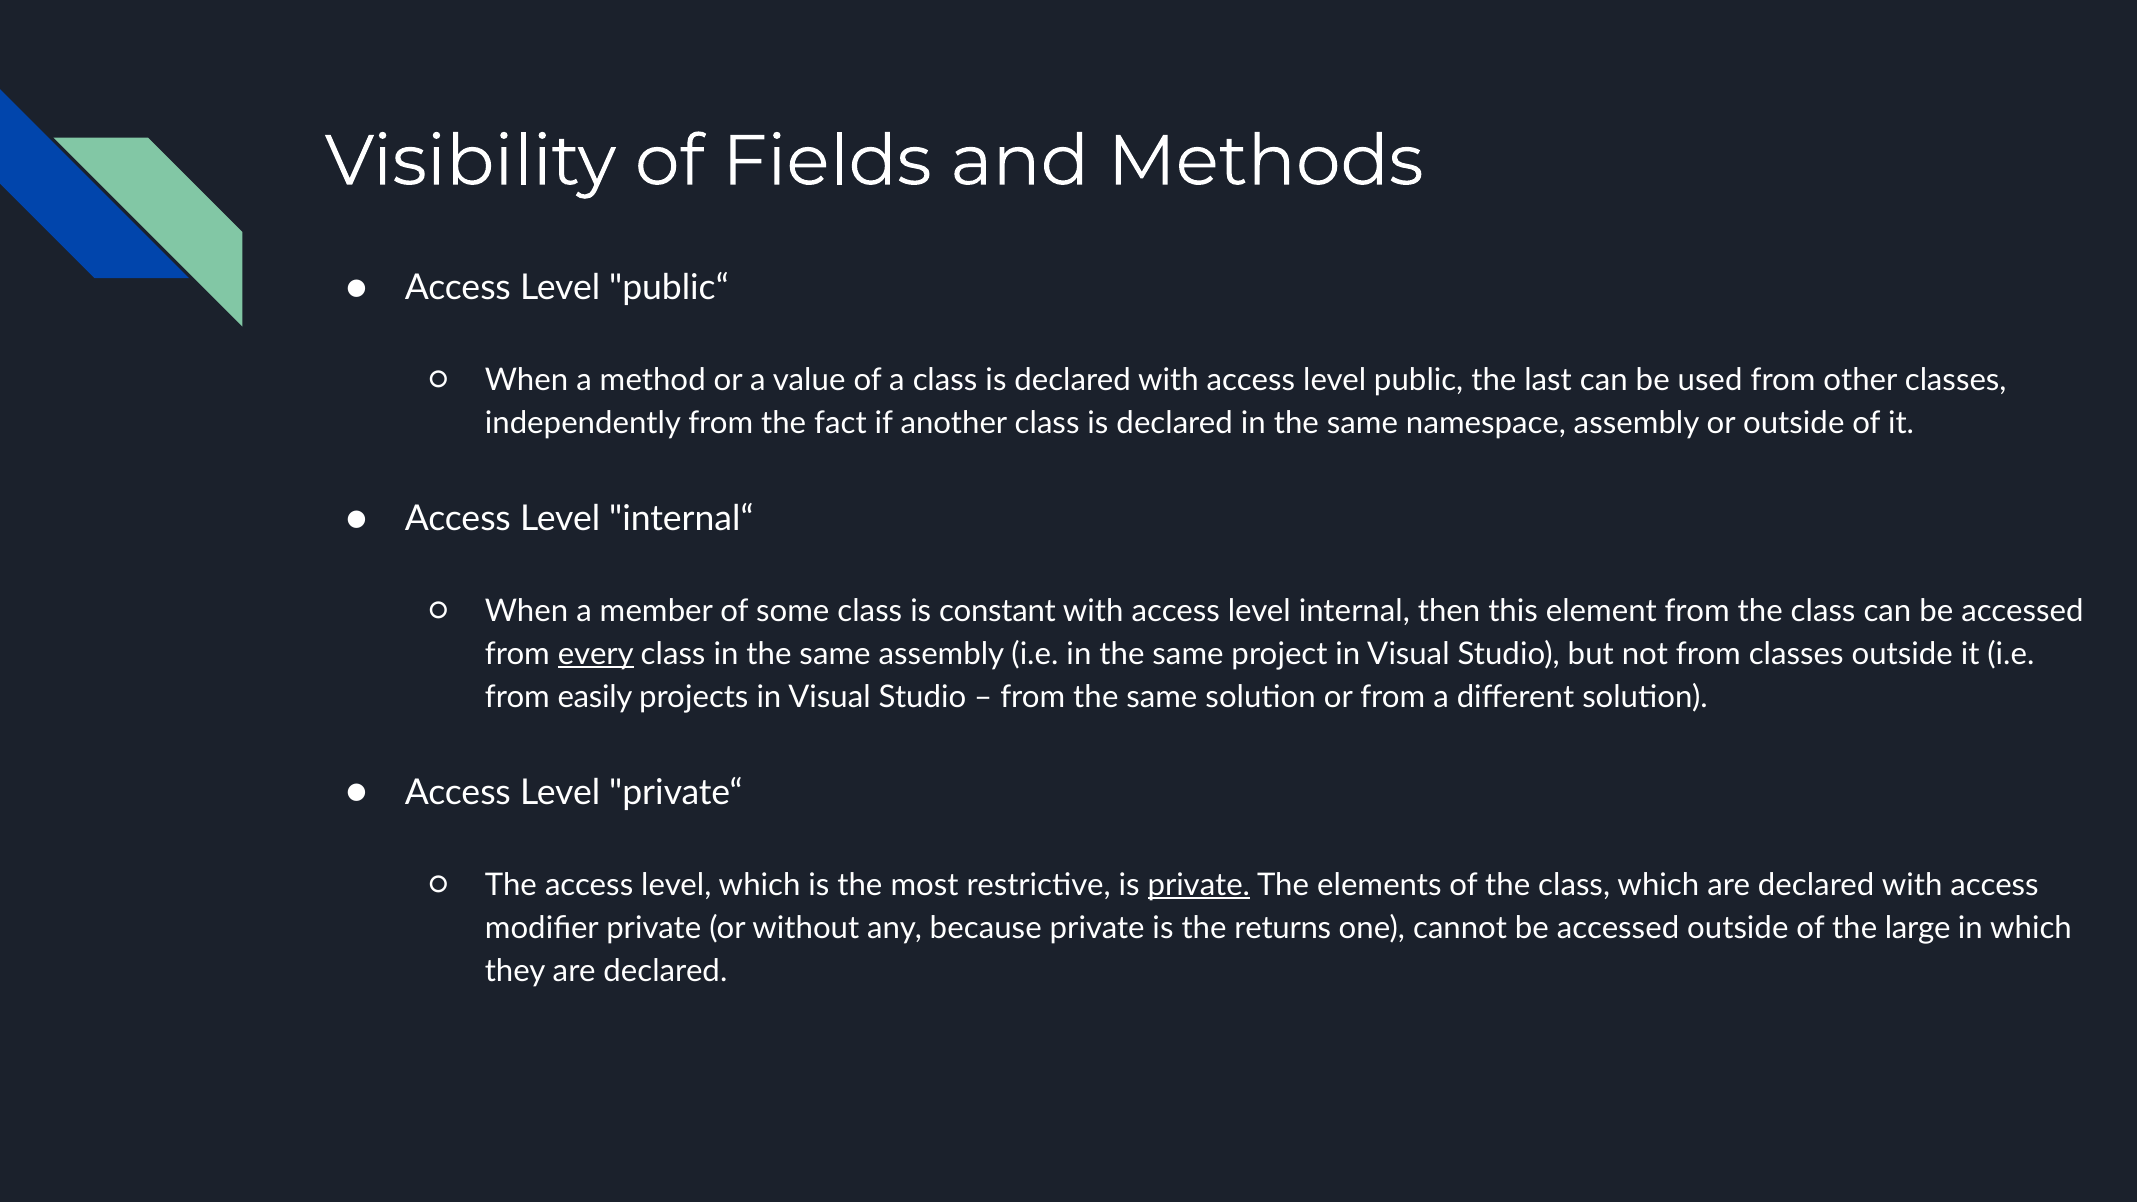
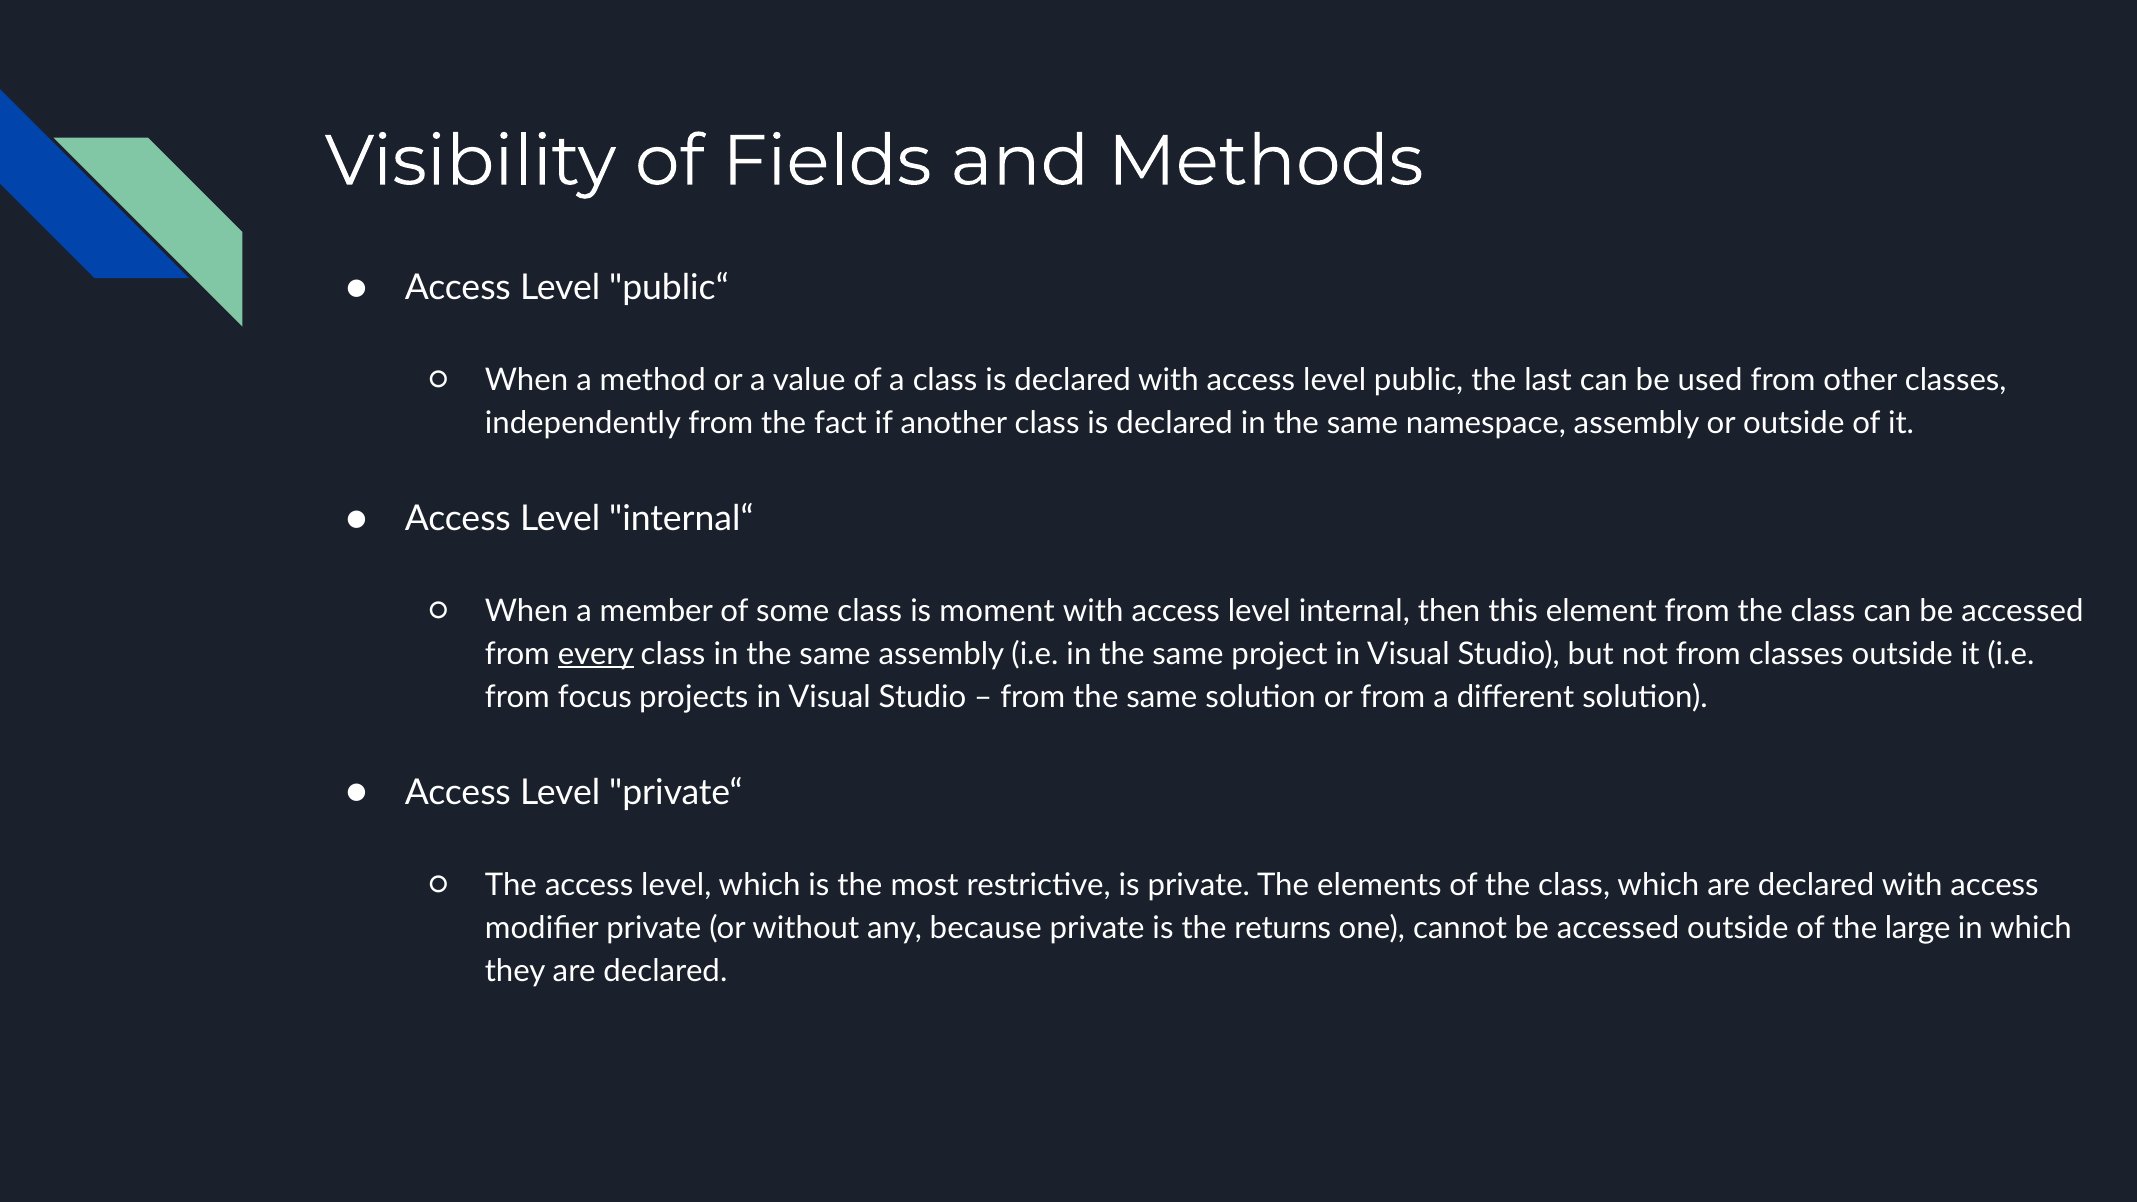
constant: constant -> moment (997, 611)
easily: easily -> focus (595, 697)
private underline: present -> none (1199, 885)
